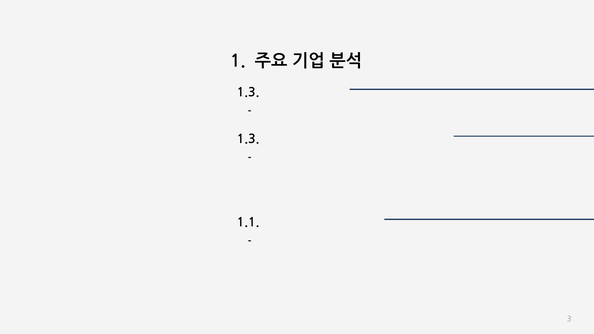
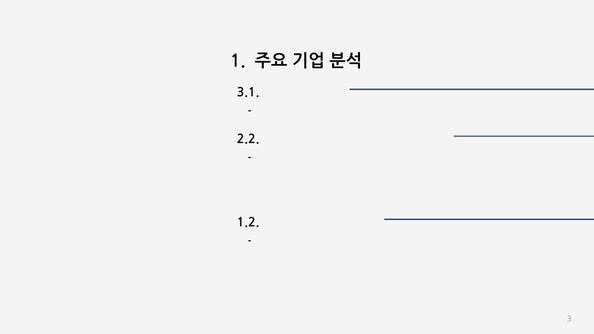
1.3: 1.3 -> 3.1 (248, 92)
1.3: 1.3 -> 2.2 (248, 139)
1.1: 1.1 -> 1.2 (248, 222)
